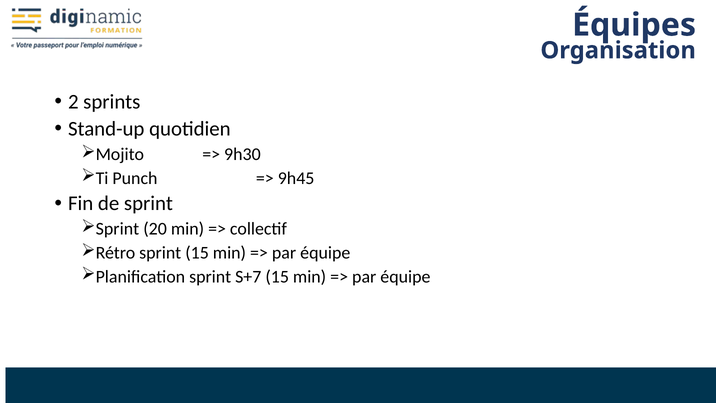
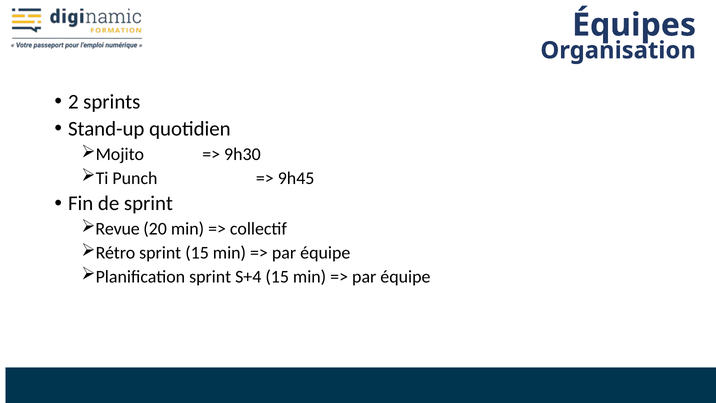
Sprint: Sprint -> Revue (118, 229)
S+7: S+7 -> S+4 (248, 276)
